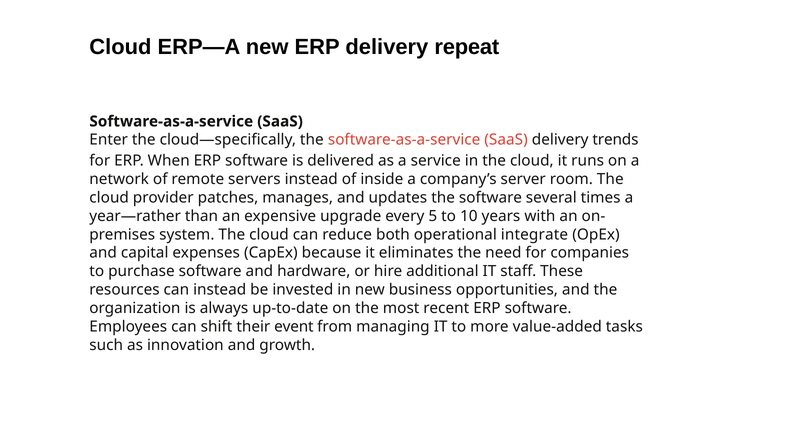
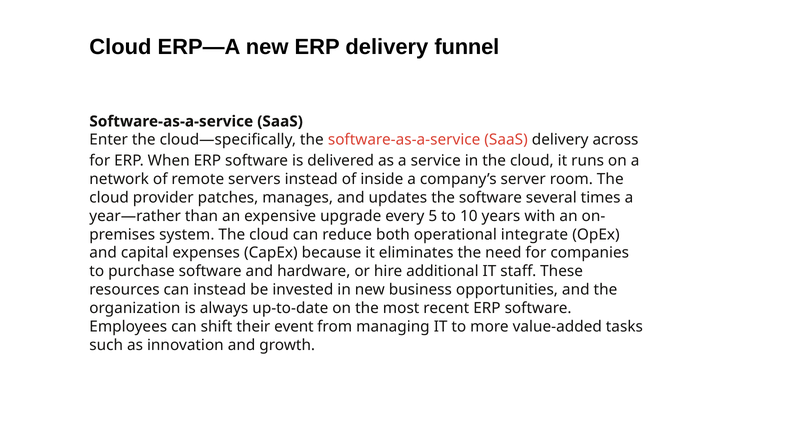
repeat: repeat -> funnel (467, 47)
trends: trends -> across (615, 140)
